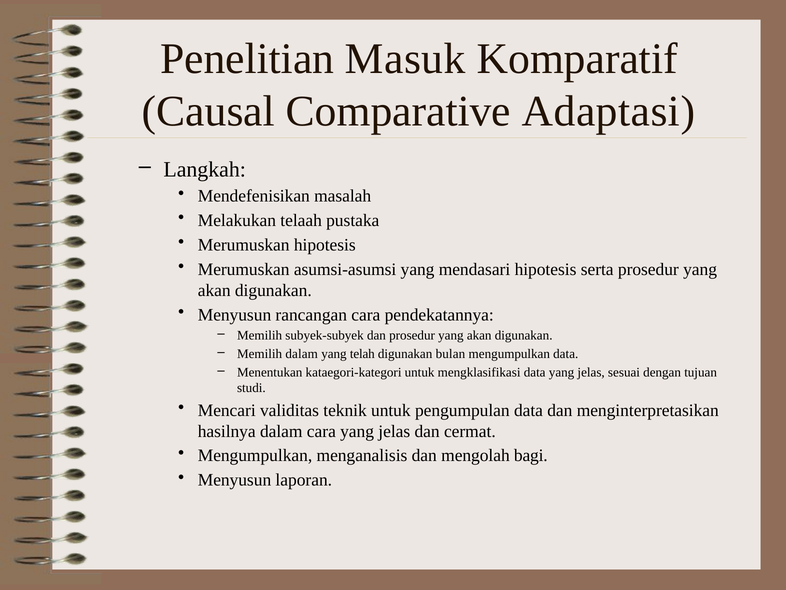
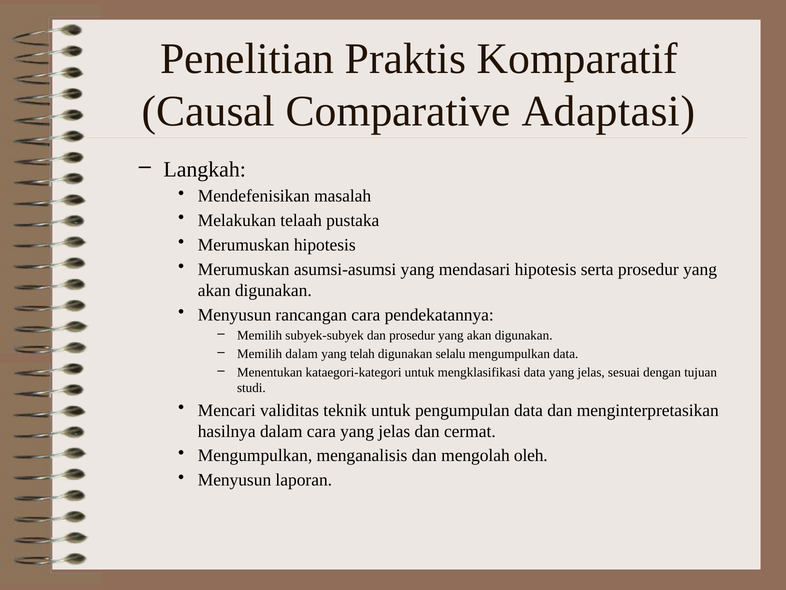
Masuk: Masuk -> Praktis (405, 59)
bulan: bulan -> selalu (451, 354)
bagi: bagi -> oleh (531, 455)
